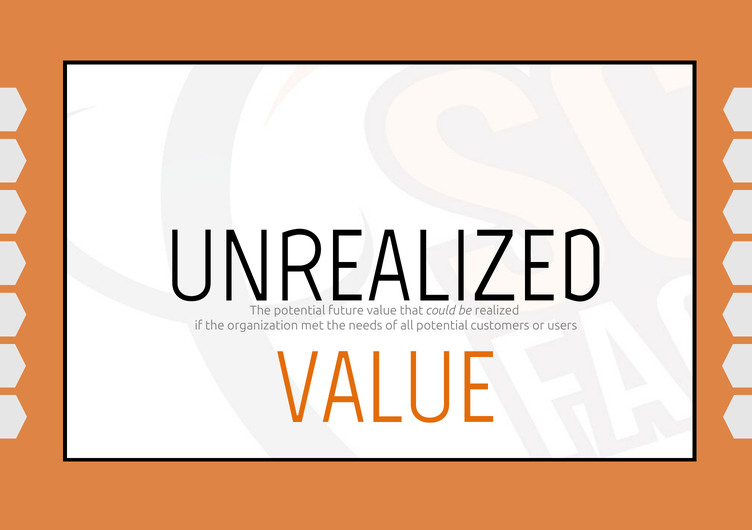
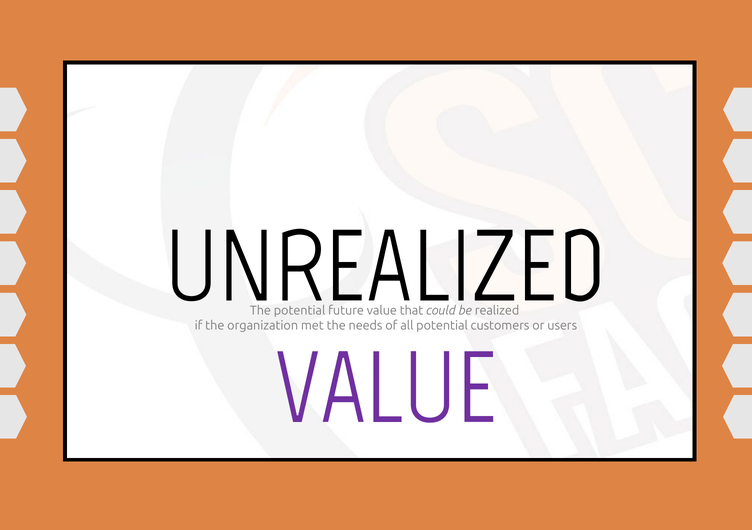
VALUE colour: orange -> purple (386, 389)
